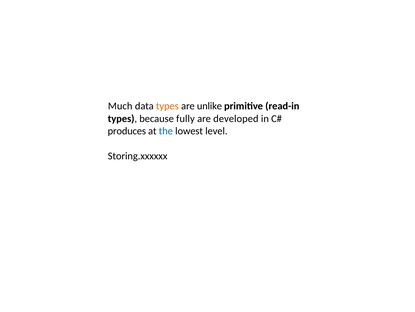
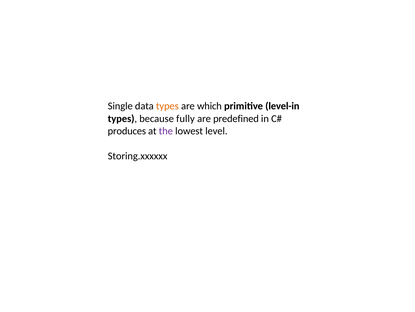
Much: Much -> Single (120, 106)
unlike: unlike -> which (209, 106)
read-in: read-in -> level-in (282, 106)
developed: developed -> predefined (236, 118)
the colour: blue -> purple (166, 131)
